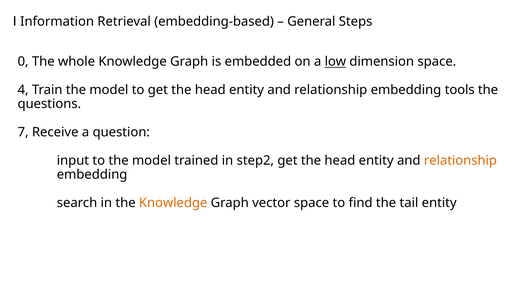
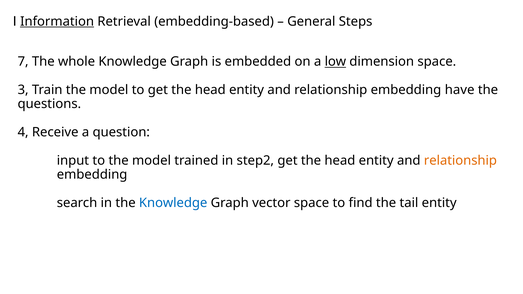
Information underline: none -> present (57, 21)
0: 0 -> 7 (23, 62)
4: 4 -> 3 (23, 90)
tools: tools -> have (460, 90)
7: 7 -> 4 (23, 132)
Knowledge colour: orange -> blue (173, 203)
